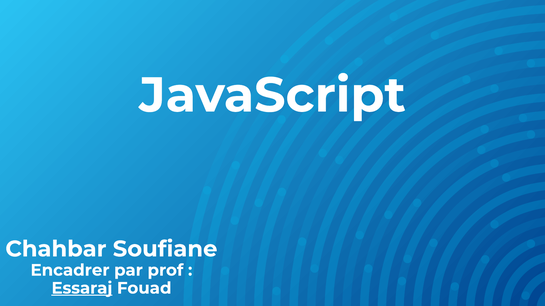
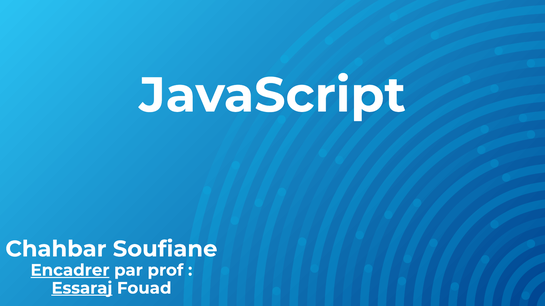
Encadrer underline: none -> present (70, 271)
